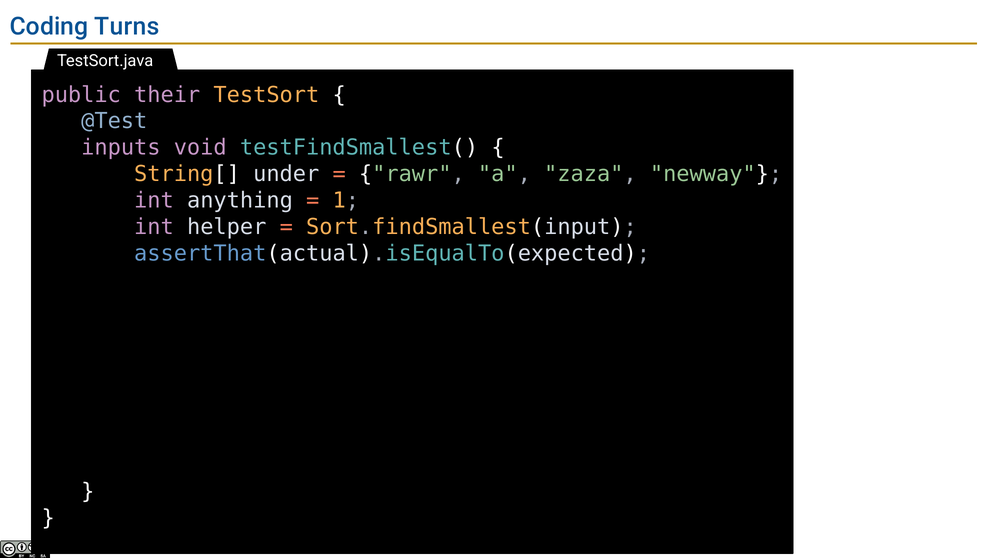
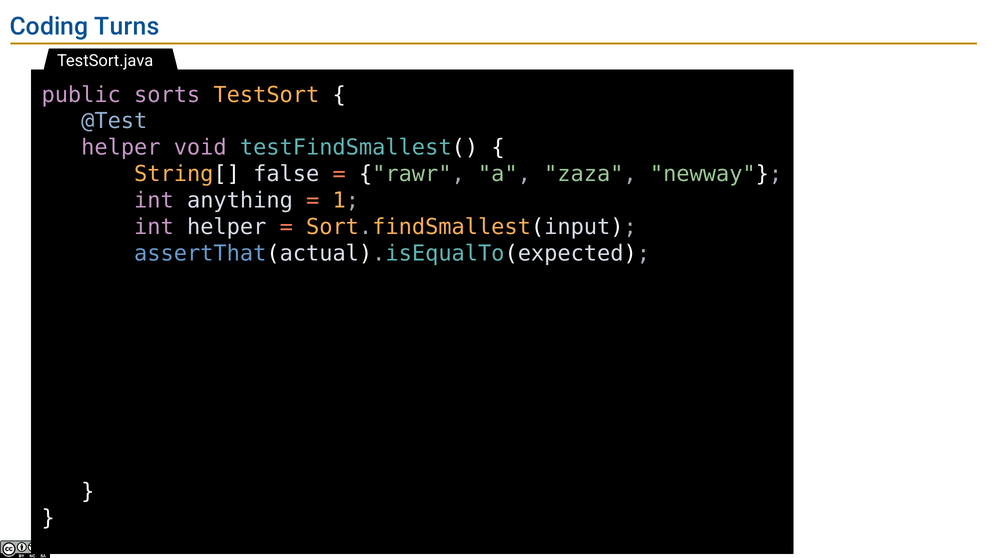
their: their -> sorts (167, 95)
inputs: inputs -> helper (121, 148)
under: under -> false (286, 174)
